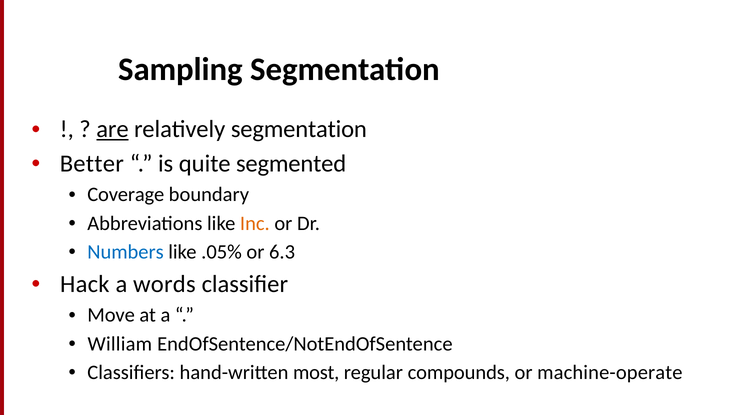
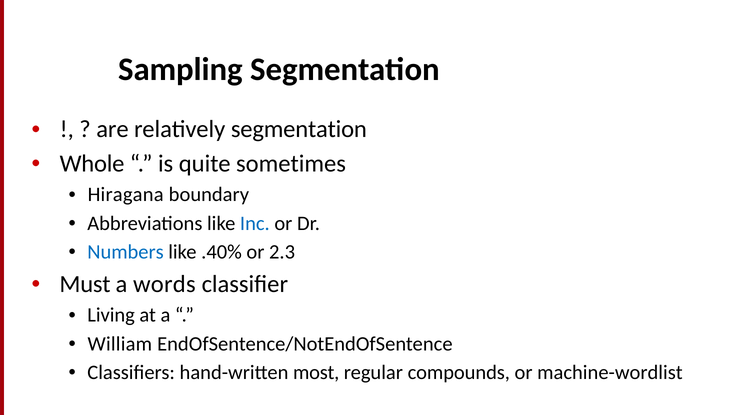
are underline: present -> none (112, 129)
Better: Better -> Whole (92, 164)
segmented: segmented -> sometimes (291, 164)
Coverage: Coverage -> Hiragana (126, 195)
Inc colour: orange -> blue (255, 223)
.05%: .05% -> .40% (221, 252)
6.3: 6.3 -> 2.3 (282, 252)
Hack: Hack -> Must (85, 284)
Move: Move -> Living (111, 315)
machine-operate: machine-operate -> machine-wordlist (610, 373)
